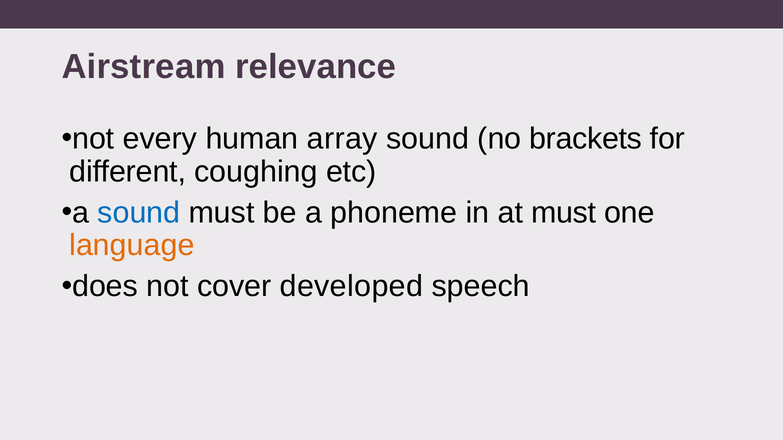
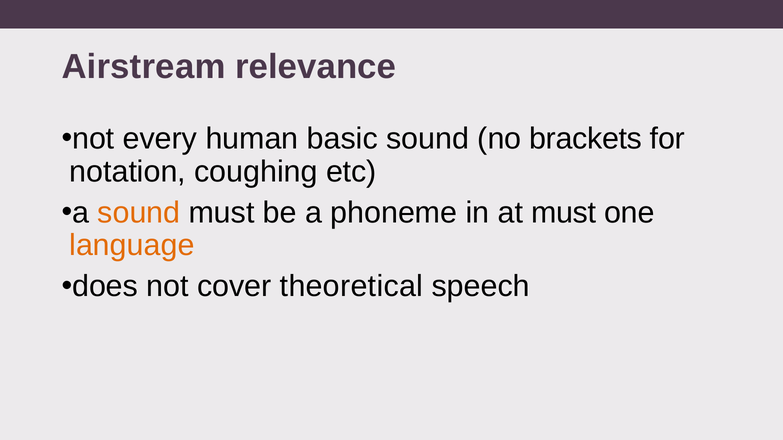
array: array -> basic (342, 139)
different: different -> notation (128, 172)
sound colour: blue -> orange (139, 213)
developed: developed -> theoretical (351, 287)
